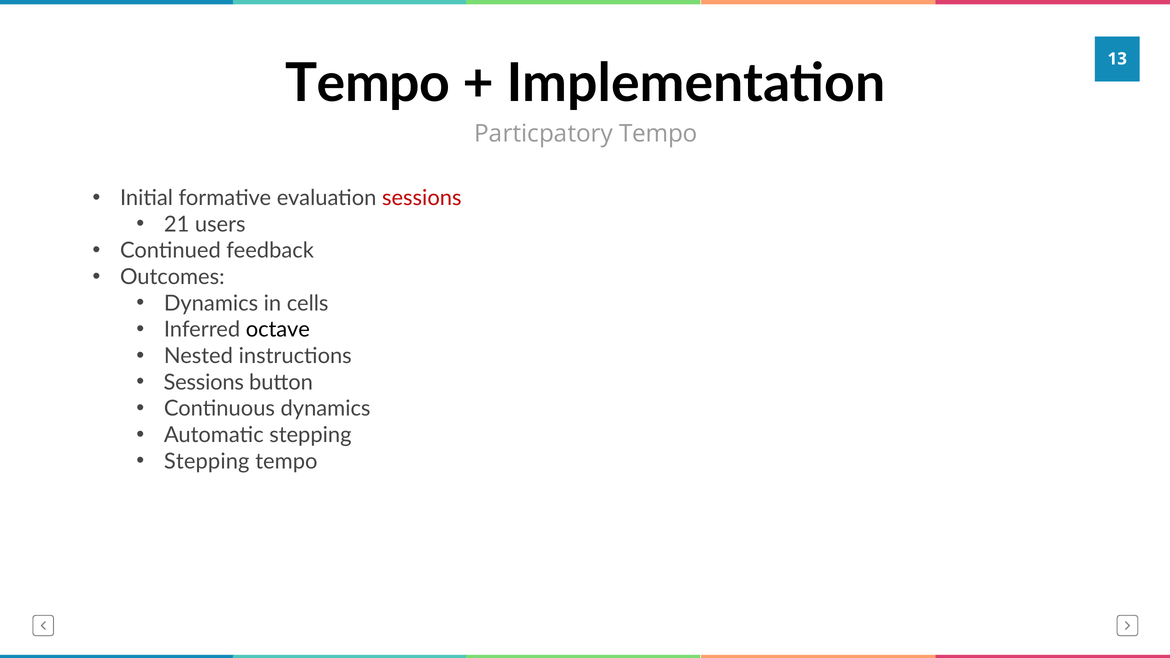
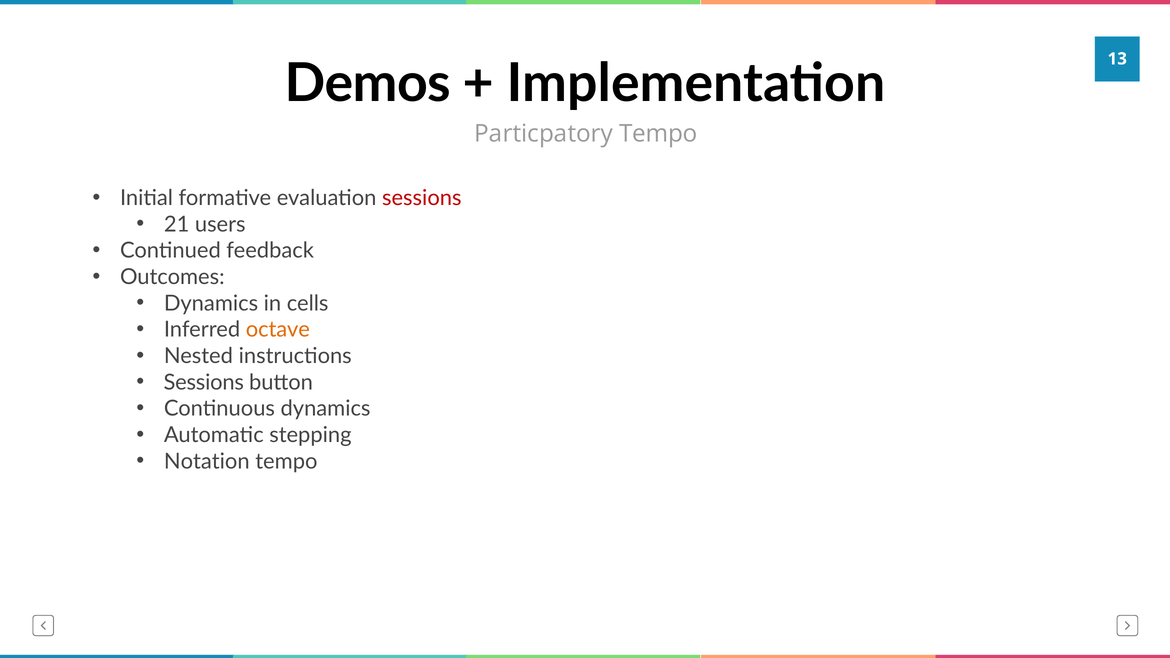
Tempo: Tempo -> Demos (368, 84)
octave colour: black -> orange (278, 330)
Stepping: Stepping -> Notation (207, 461)
